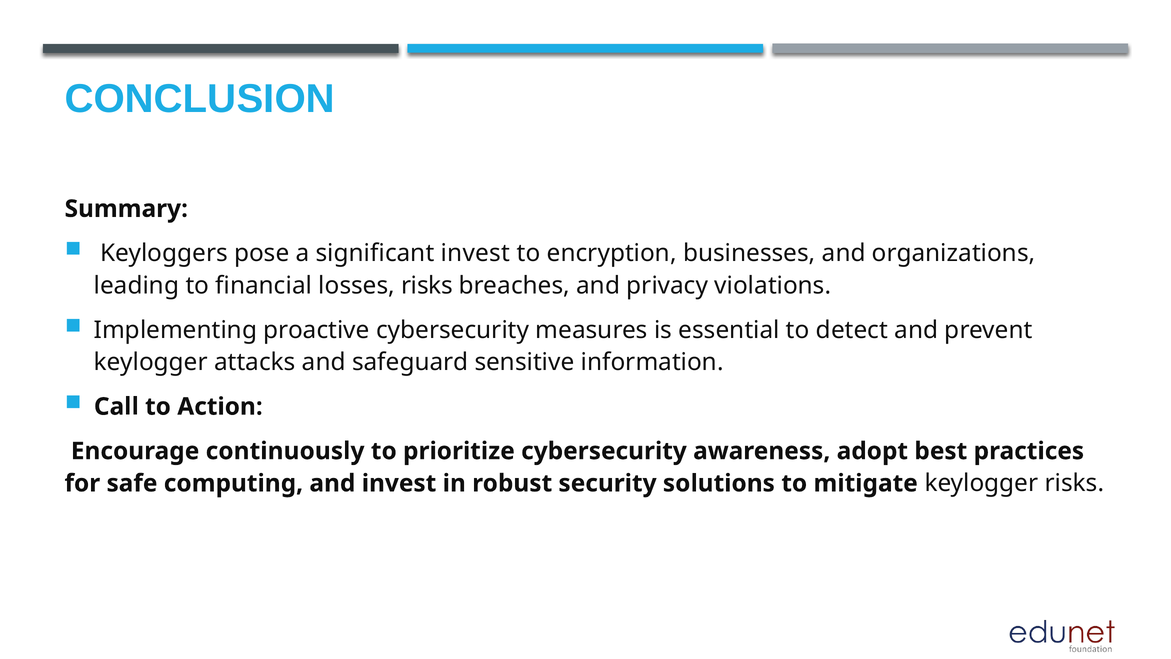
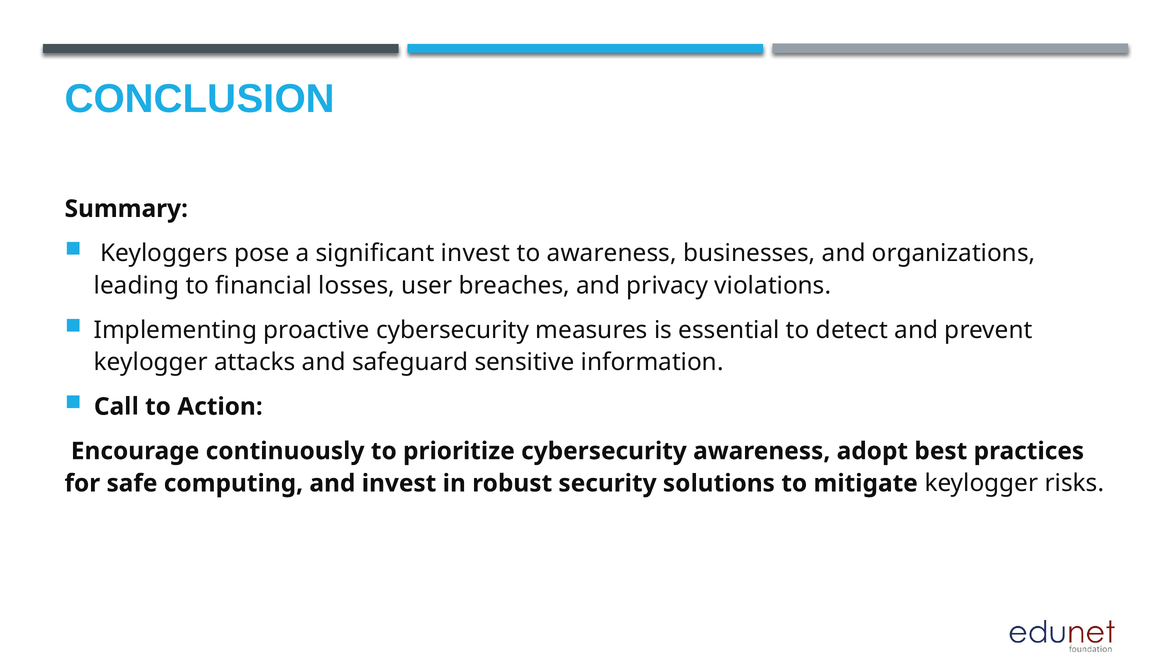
to encryption: encryption -> awareness (612, 253)
losses risks: risks -> user (427, 285)
